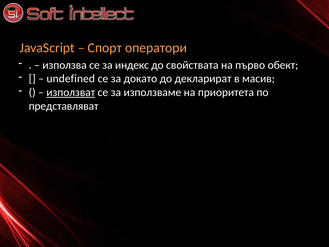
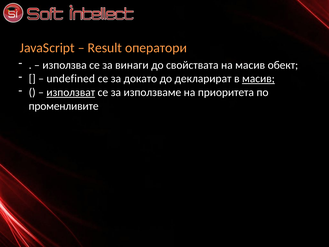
Спорт: Спорт -> Result (105, 48)
индекс: индекс -> винаги (132, 65)
на първо: първо -> масив (250, 65)
масив underline: none -> present (258, 79)
представляват: представляват -> променливите (64, 106)
